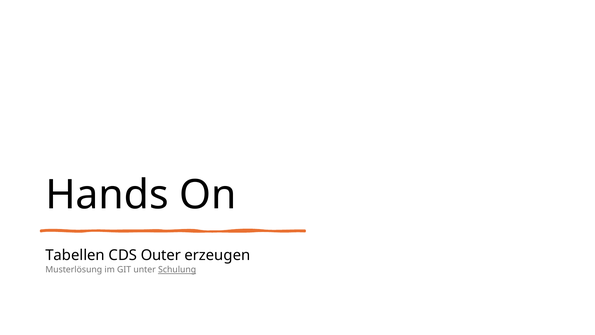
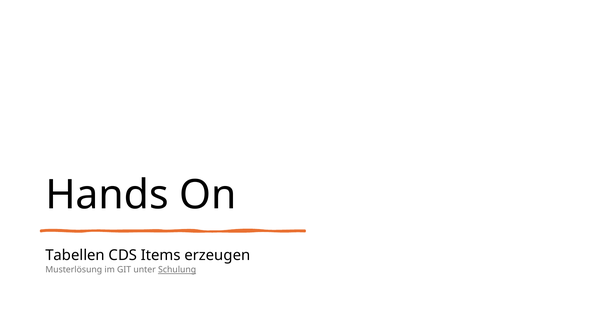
Outer: Outer -> Items (161, 255)
